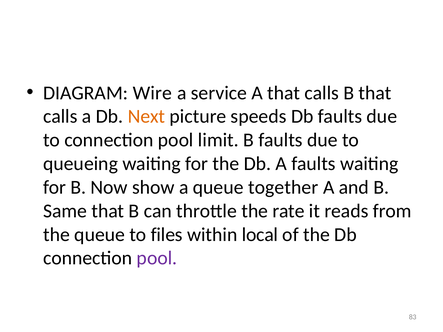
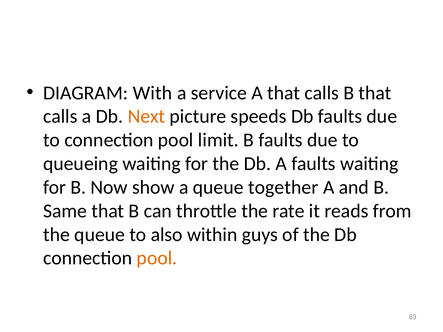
Wire: Wire -> With (152, 93)
files: files -> also (167, 235)
local: local -> guys (260, 235)
pool colour: purple -> orange (157, 258)
